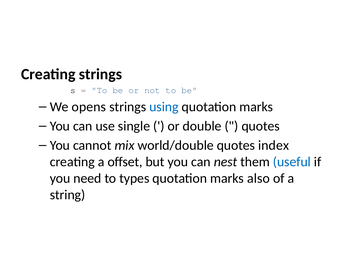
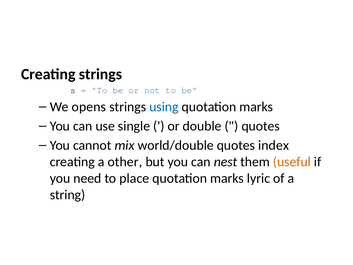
offset: offset -> other (125, 162)
useful colour: blue -> orange (292, 162)
types: types -> place (134, 178)
also: also -> lyric (258, 178)
